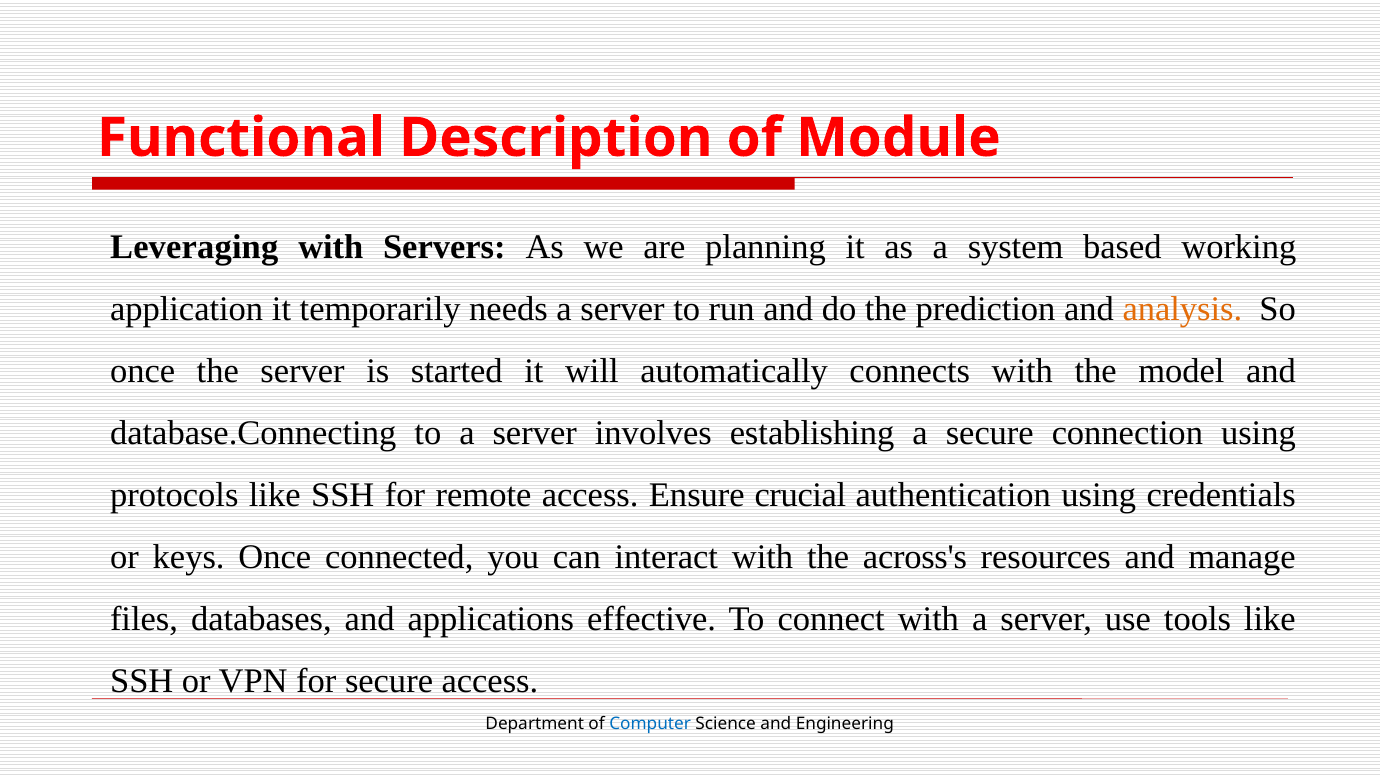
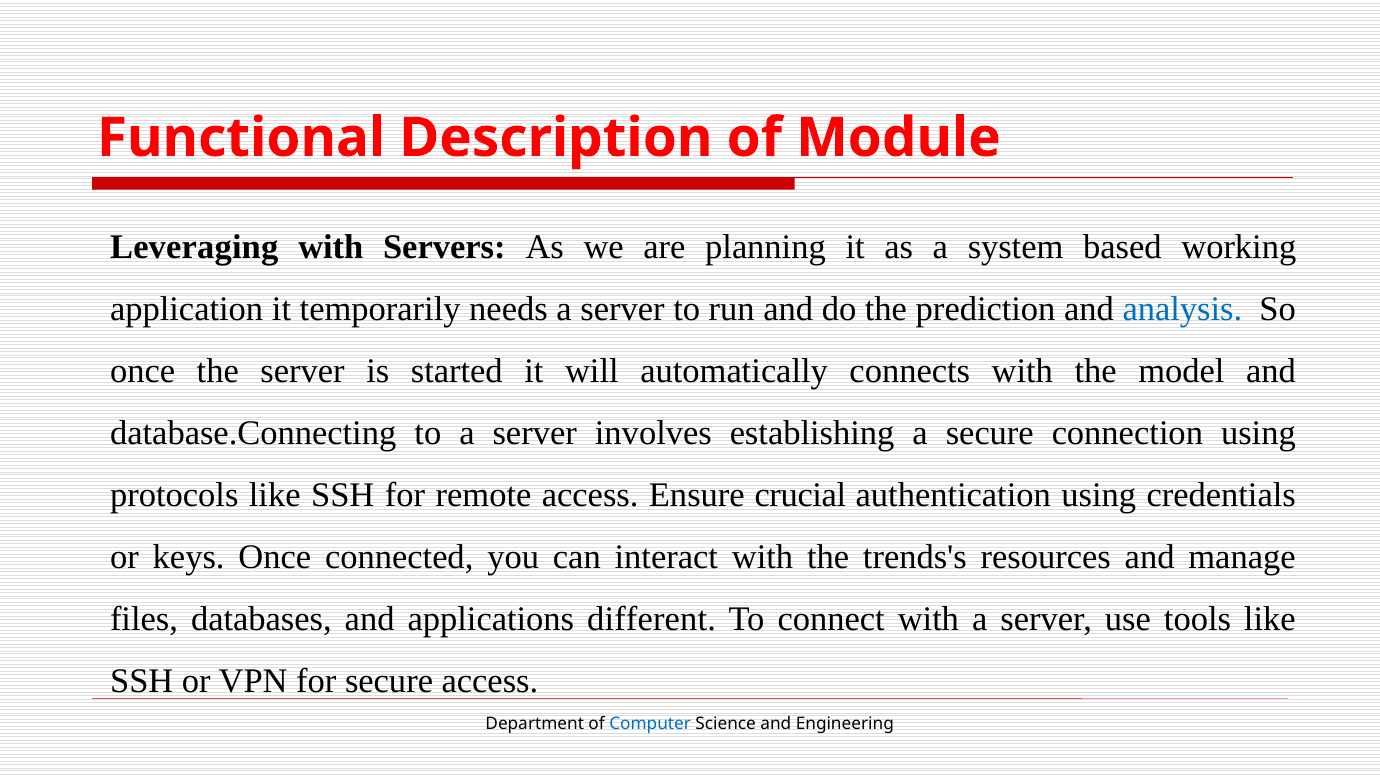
analysis colour: orange -> blue (1182, 309)
across's: across's -> trends's (915, 558)
effective: effective -> different (652, 620)
